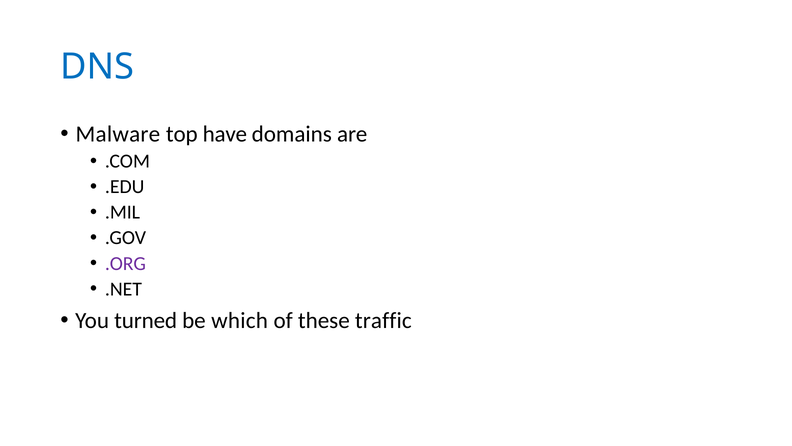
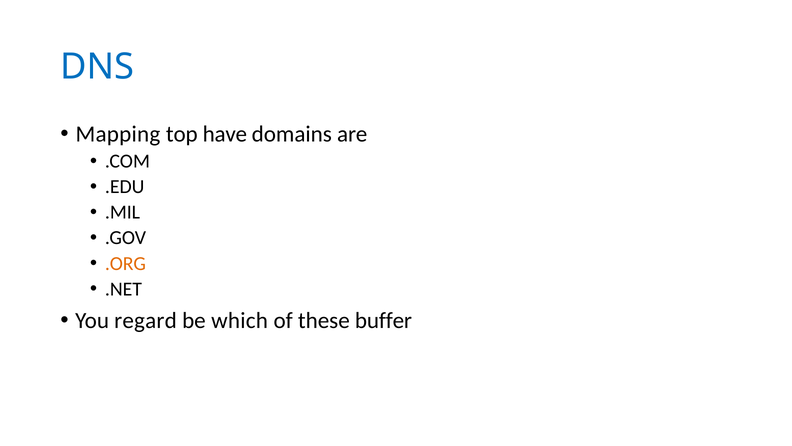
Malware: Malware -> Mapping (118, 134)
.ORG colour: purple -> orange (125, 263)
turned: turned -> regard (146, 320)
traffic: traffic -> buffer (383, 320)
